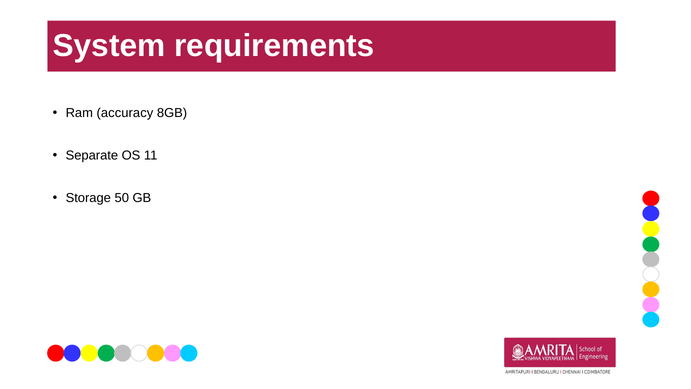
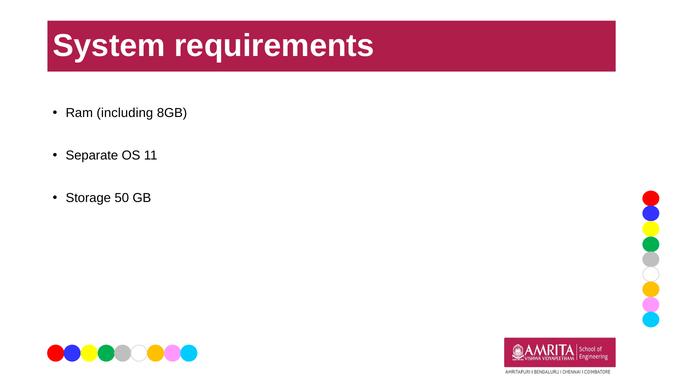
accuracy: accuracy -> including (125, 113)
